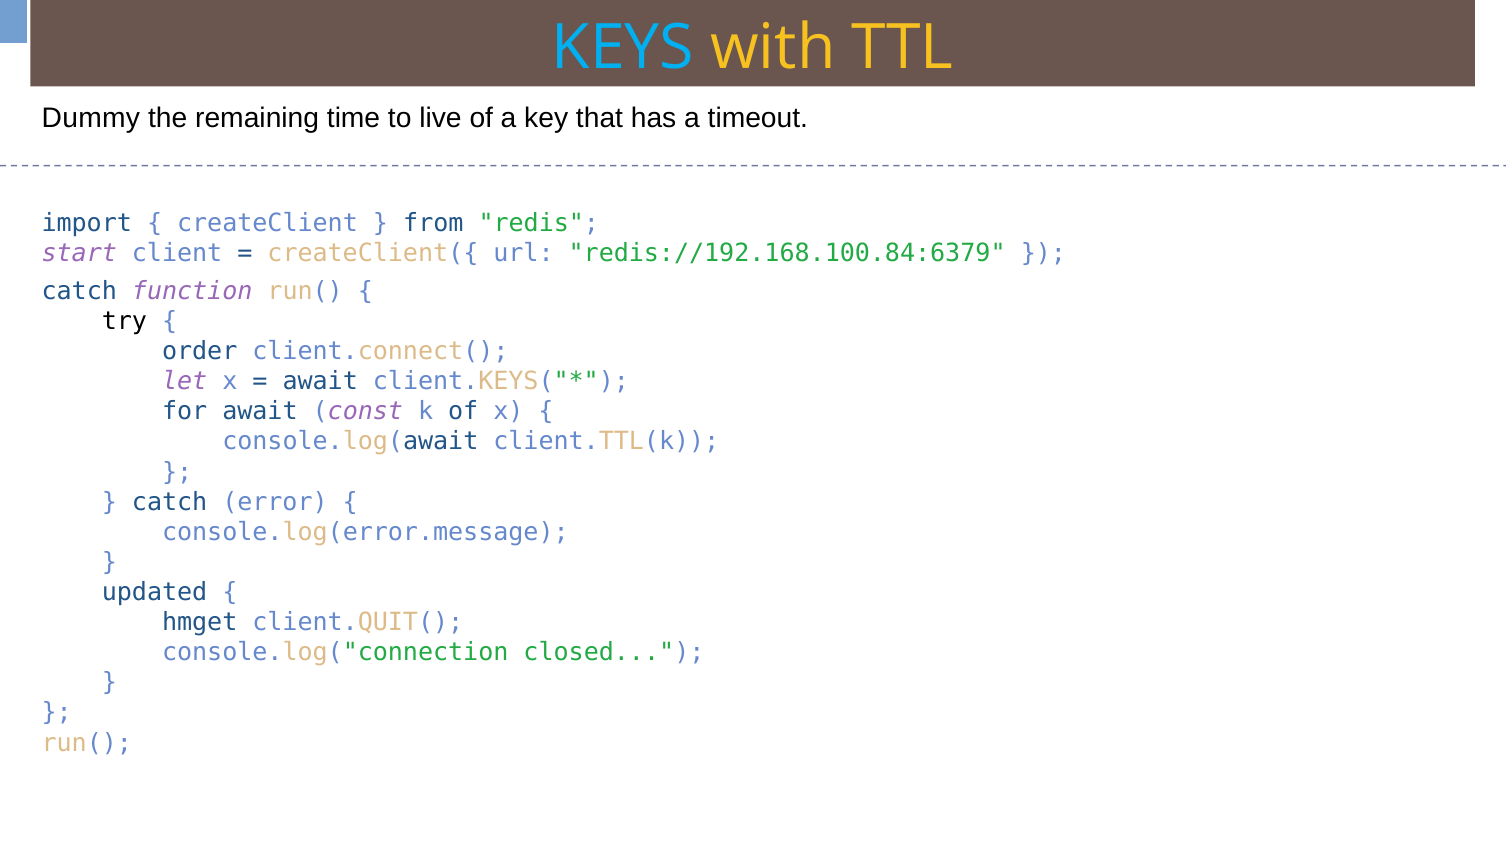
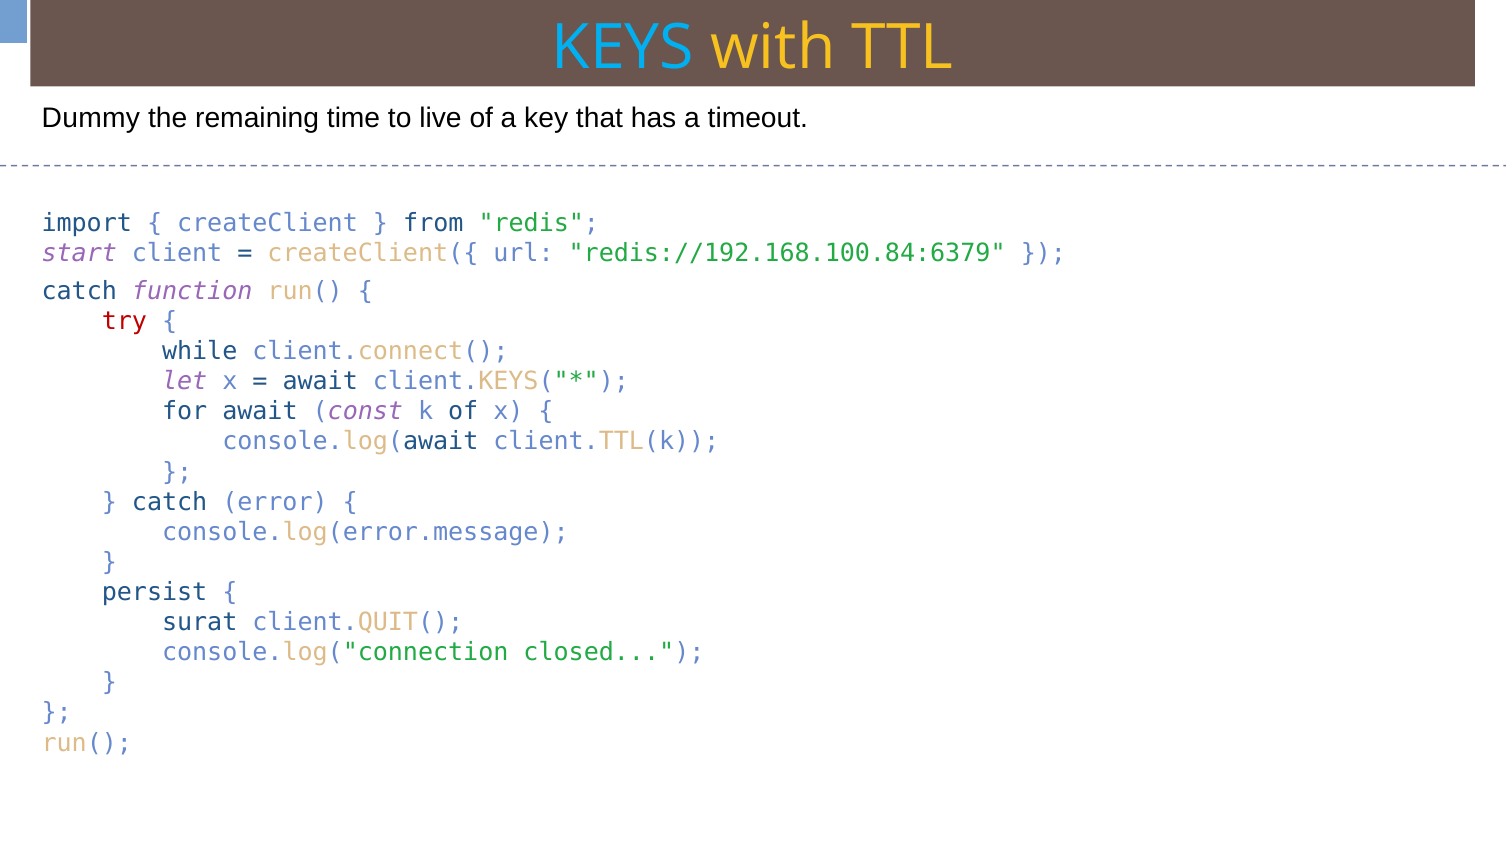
try colour: black -> red (124, 321)
order: order -> while (200, 351)
updated: updated -> persist (155, 592)
hmget: hmget -> surat (200, 622)
